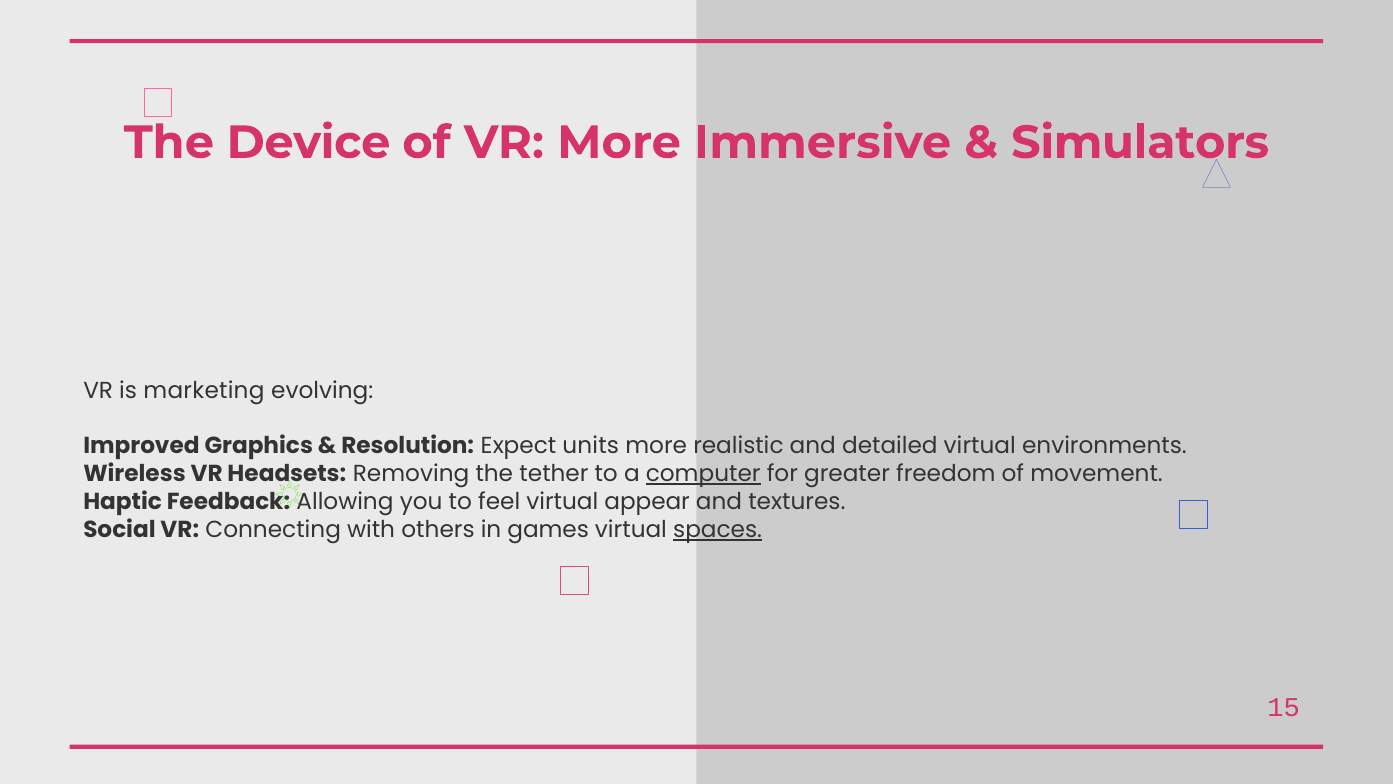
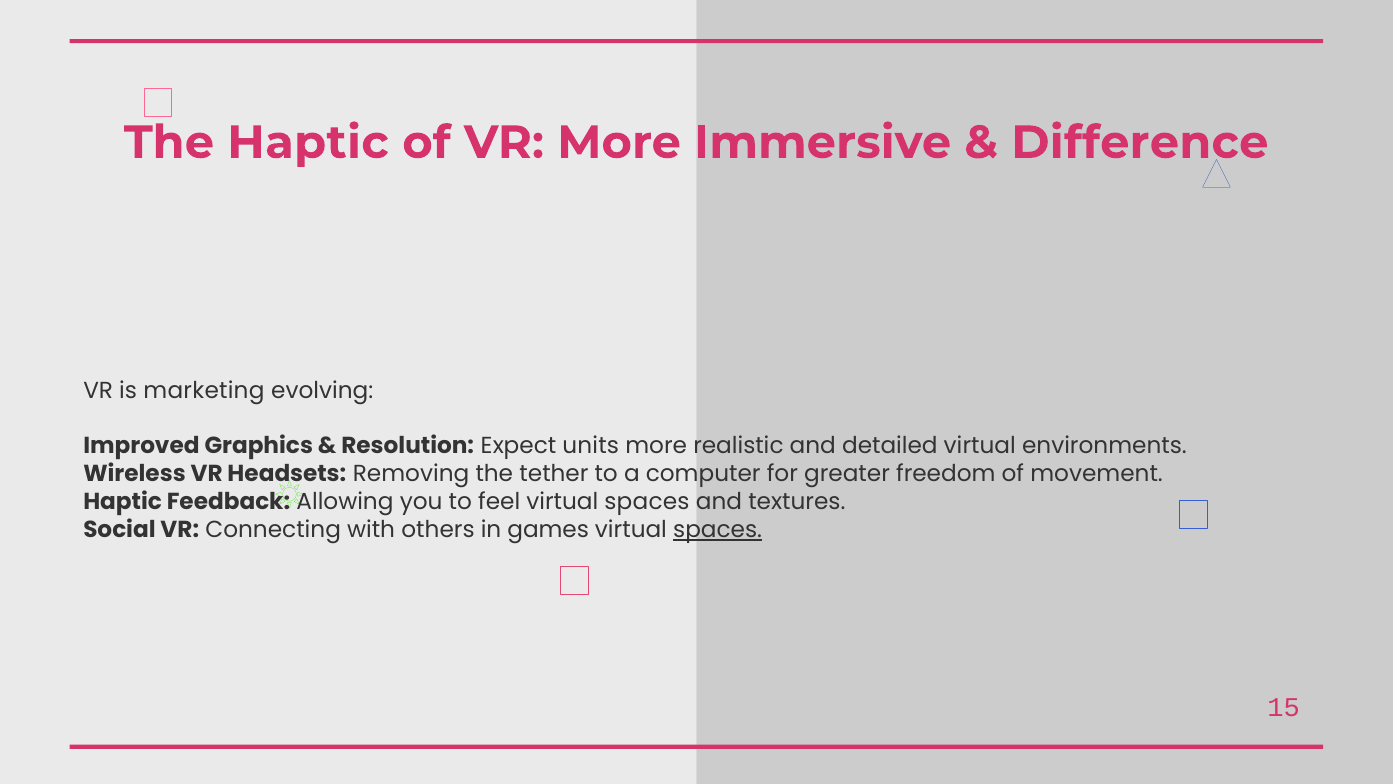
The Device: Device -> Haptic (308, 143)
Simulators: Simulators -> Difference (1140, 143)
computer underline: present -> none (703, 474)
feel virtual appear: appear -> spaces (647, 502)
